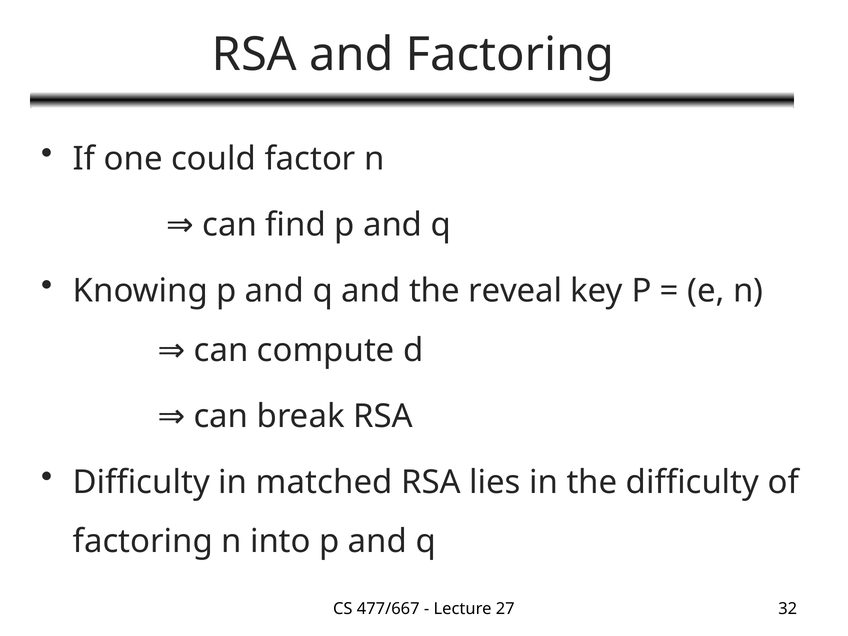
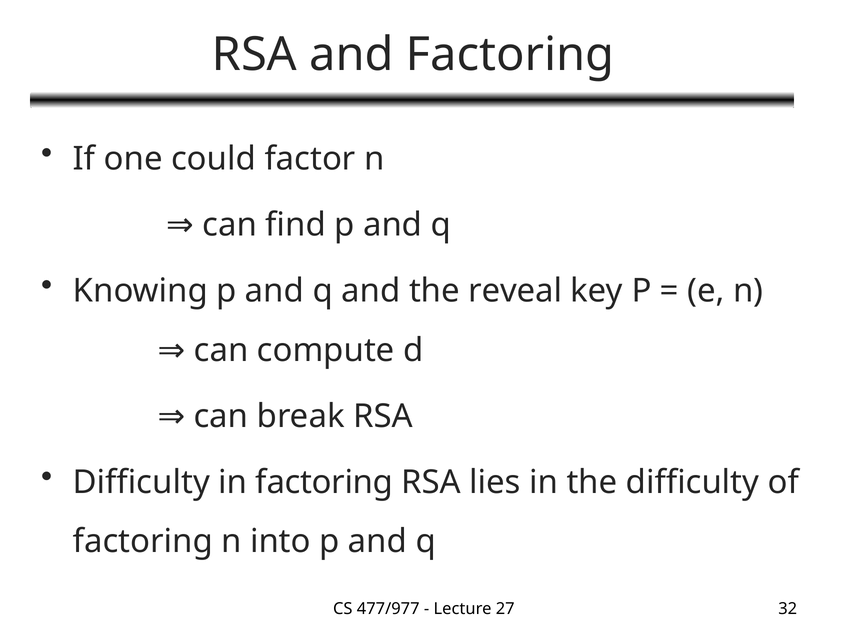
in matched: matched -> factoring (324, 482)
477/667: 477/667 -> 477/977 (388, 609)
